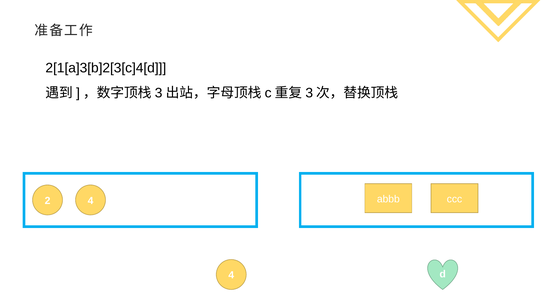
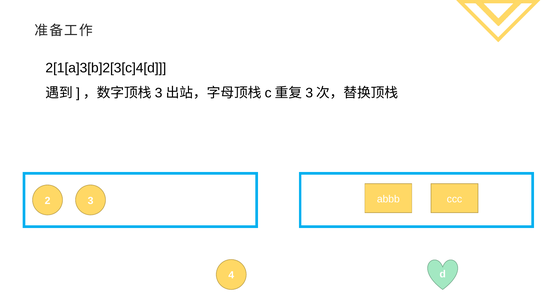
2 4: 4 -> 3 (91, 200)
